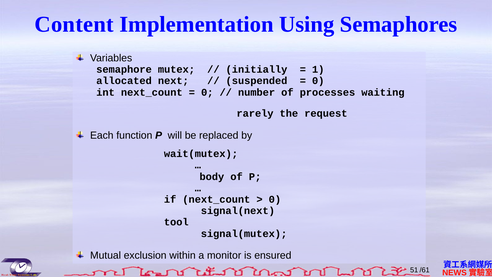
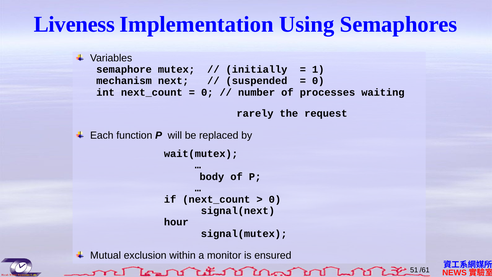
Content: Content -> Liveness (74, 24)
allocated: allocated -> mechanism (124, 81)
tool: tool -> hour (176, 222)
